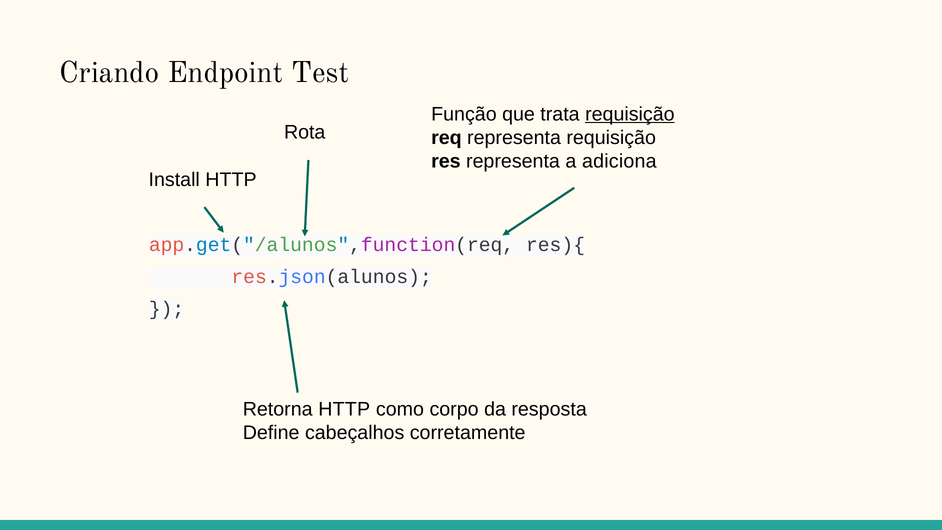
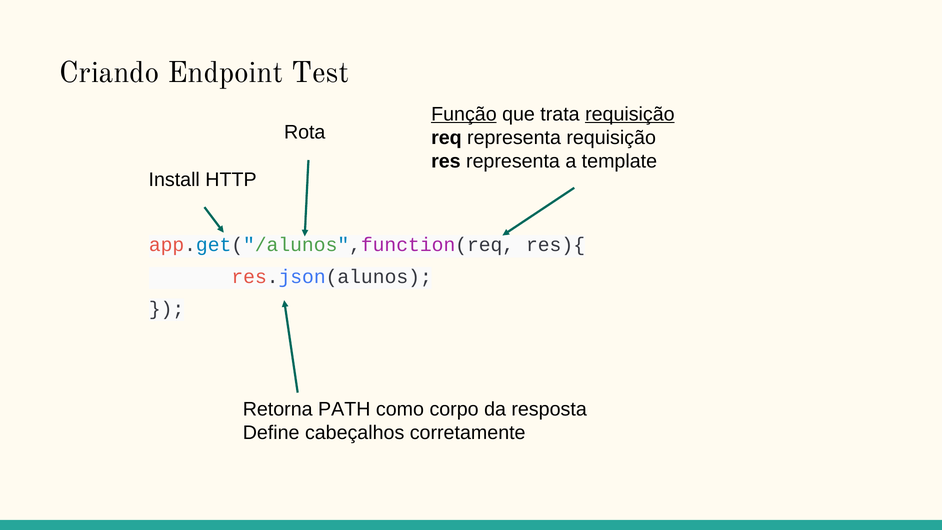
Função underline: none -> present (464, 114)
adiciona: adiciona -> template (619, 161)
Retorna HTTP: HTTP -> PATH (344, 409)
